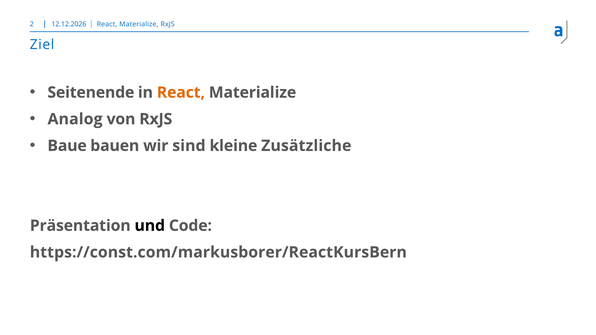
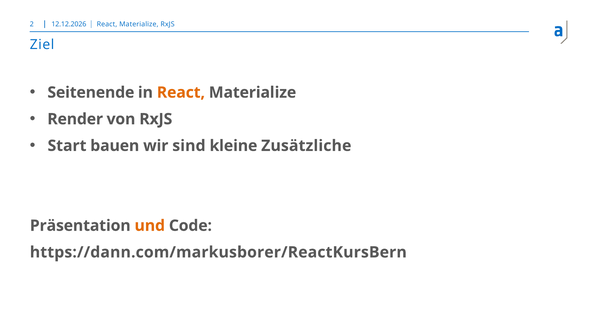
Analog: Analog -> Render (75, 119)
Baue: Baue -> Start (67, 146)
und colour: black -> orange (150, 226)
https://const.com/markusborer/ReactKursBern: https://const.com/markusborer/ReactKursBern -> https://dann.com/markusborer/ReactKursBern (218, 252)
